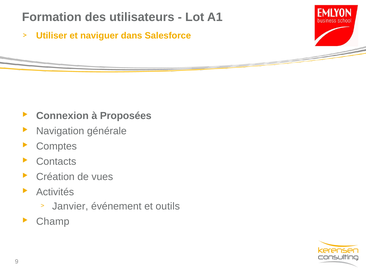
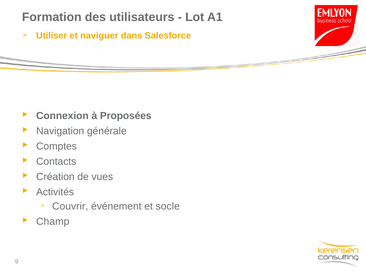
Janvier: Janvier -> Couvrir (70, 207)
outils: outils -> socle (168, 207)
